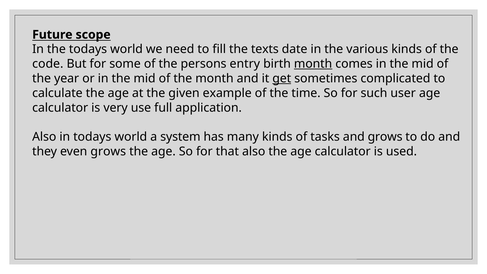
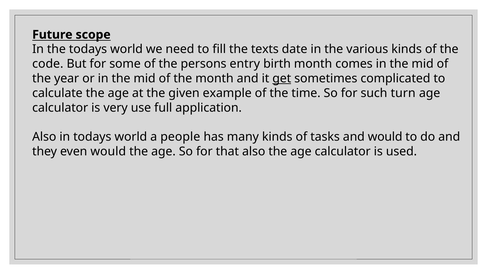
month underline: present -> none (313, 64)
user: user -> turn (403, 93)
system: system -> people (180, 137)
and grows: grows -> would (385, 137)
even grows: grows -> would (108, 152)
